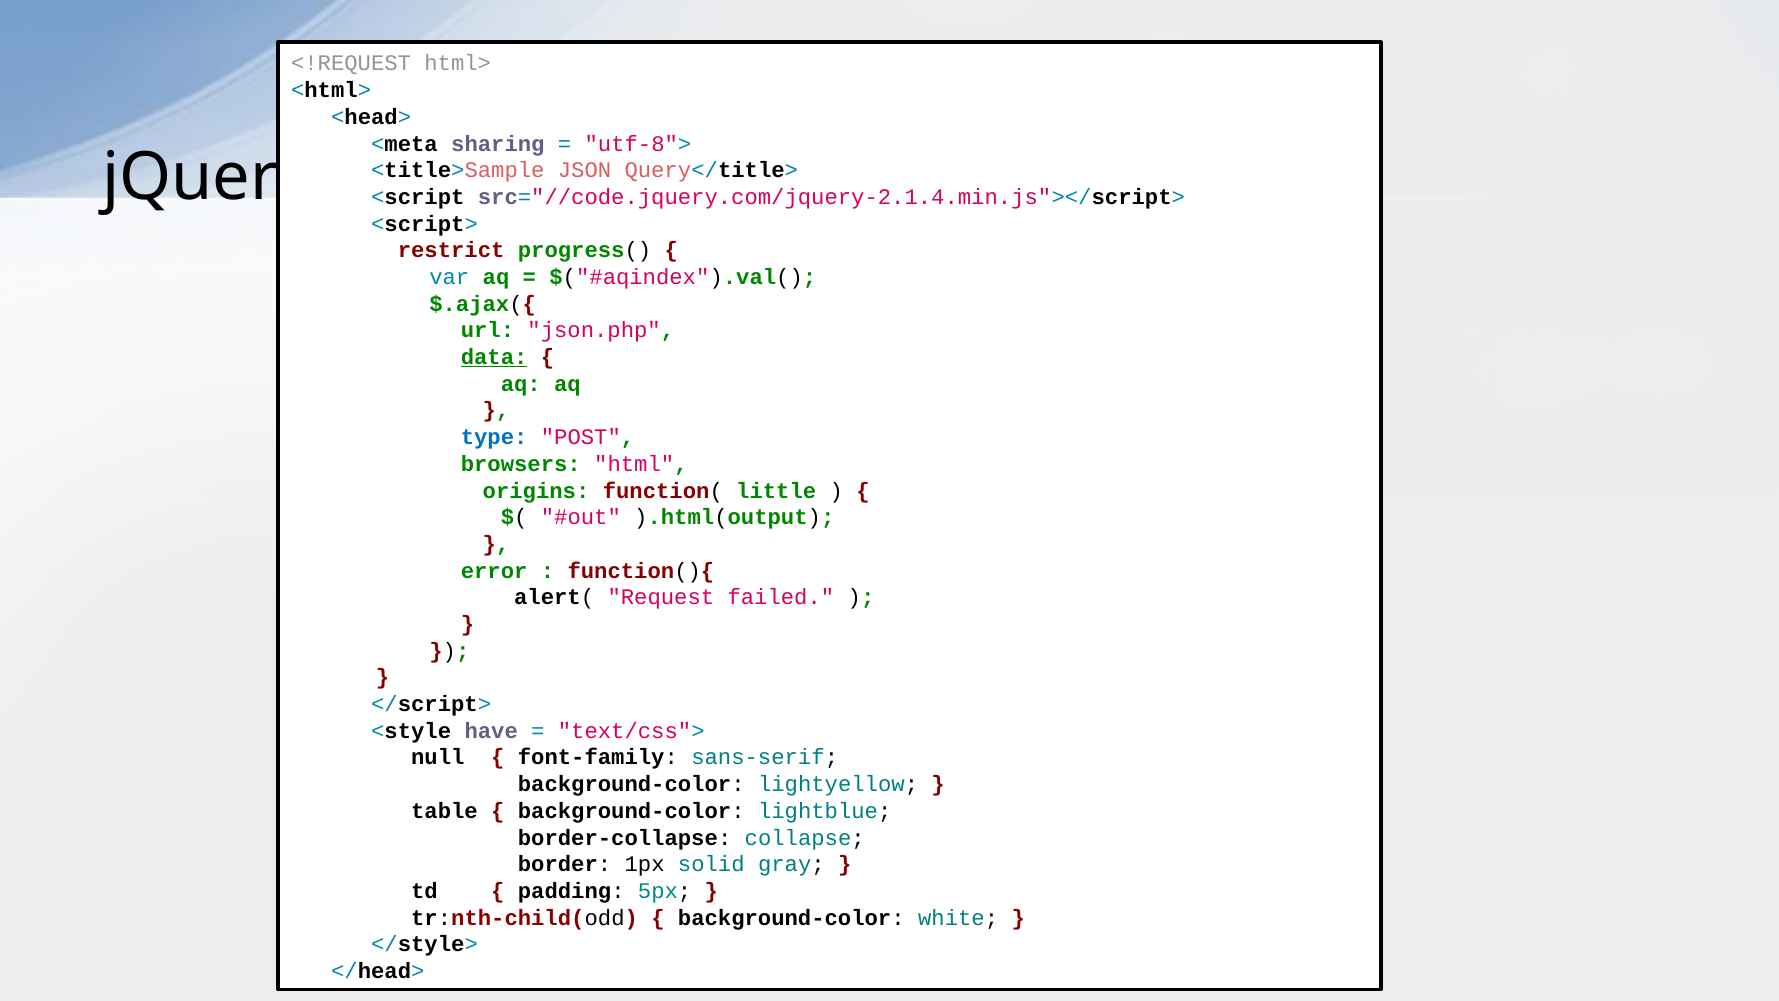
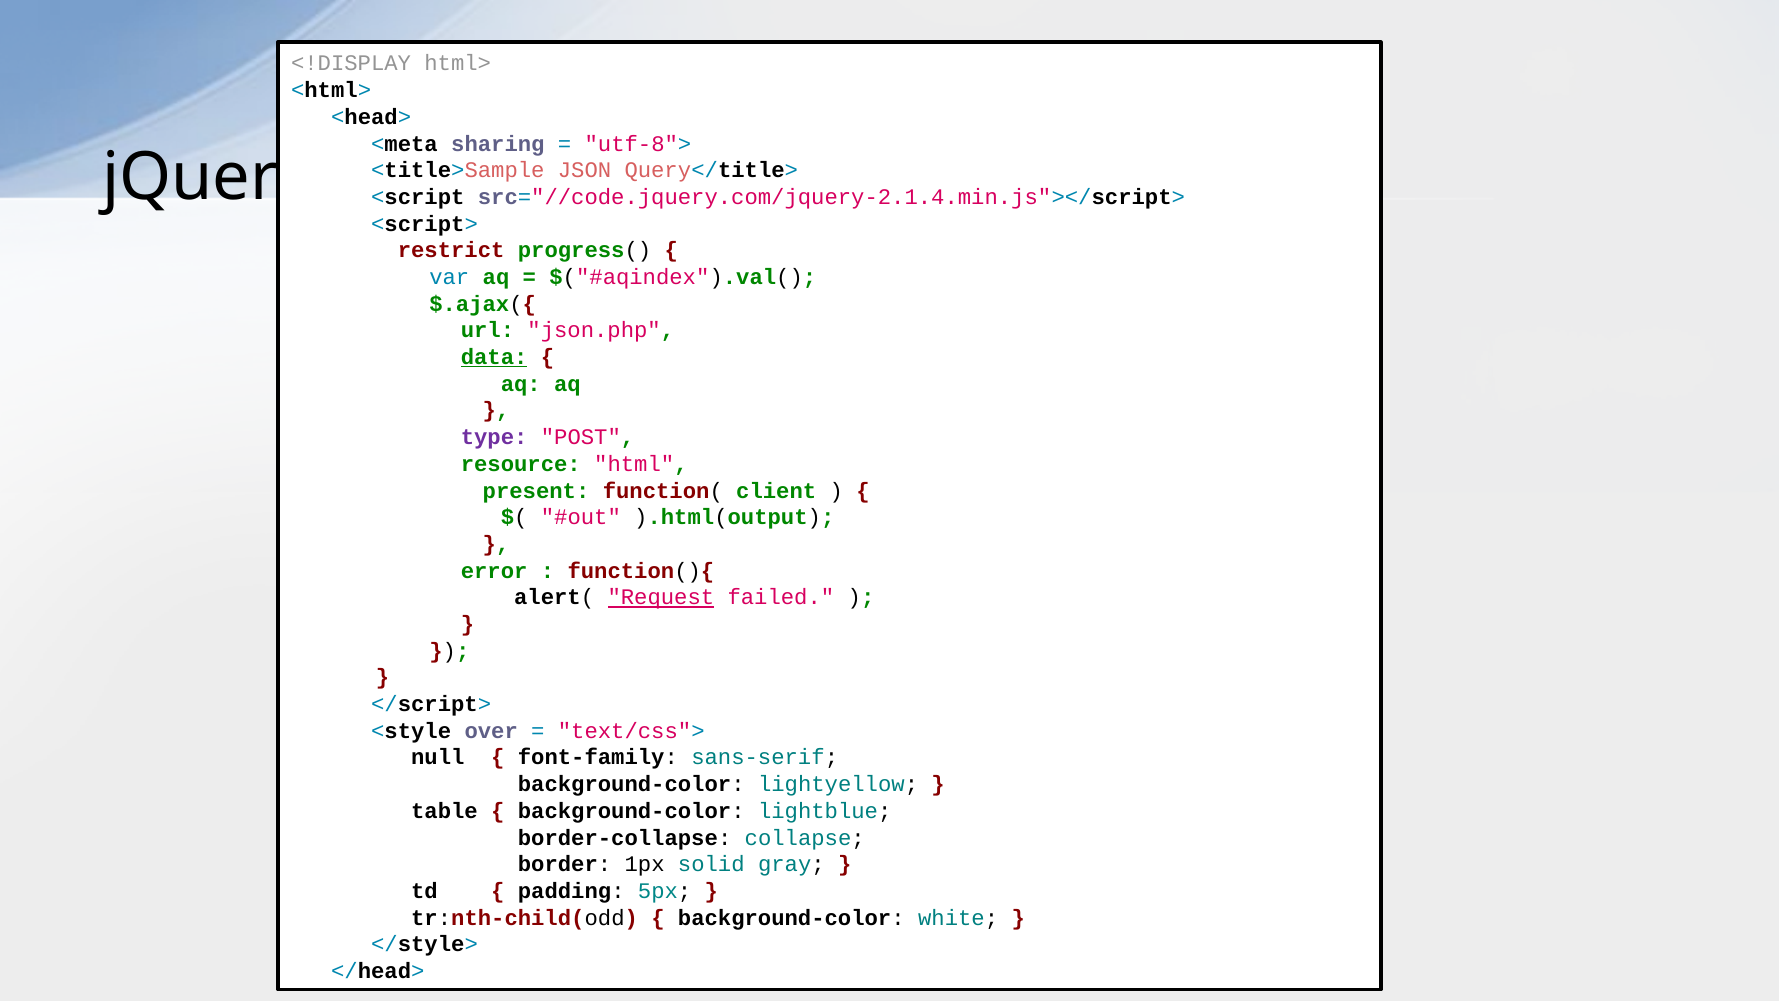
<!REQUEST: <!REQUEST -> <!DISPLAY (351, 64)
type colour: blue -> purple (494, 437)
browsers: browsers -> resource (521, 464)
origins: origins -> present (536, 491)
little: little -> client (776, 491)
Request underline: none -> present (661, 597)
have: have -> over (491, 731)
